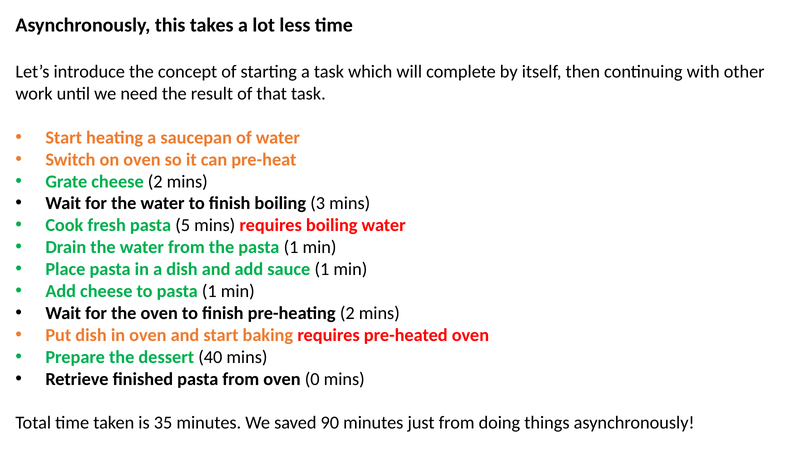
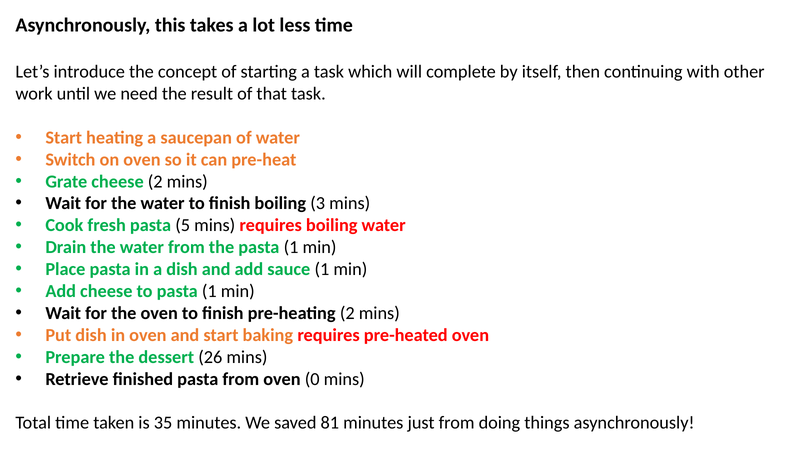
40: 40 -> 26 (210, 357)
90: 90 -> 81 (330, 423)
